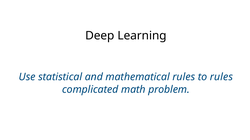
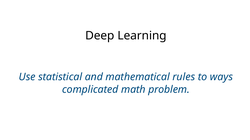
to rules: rules -> ways (221, 77)
